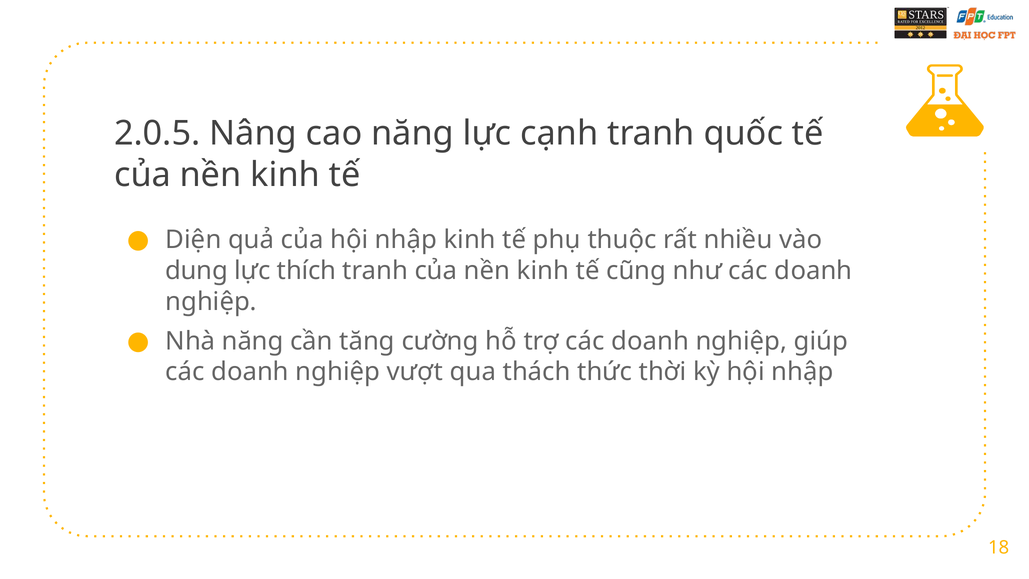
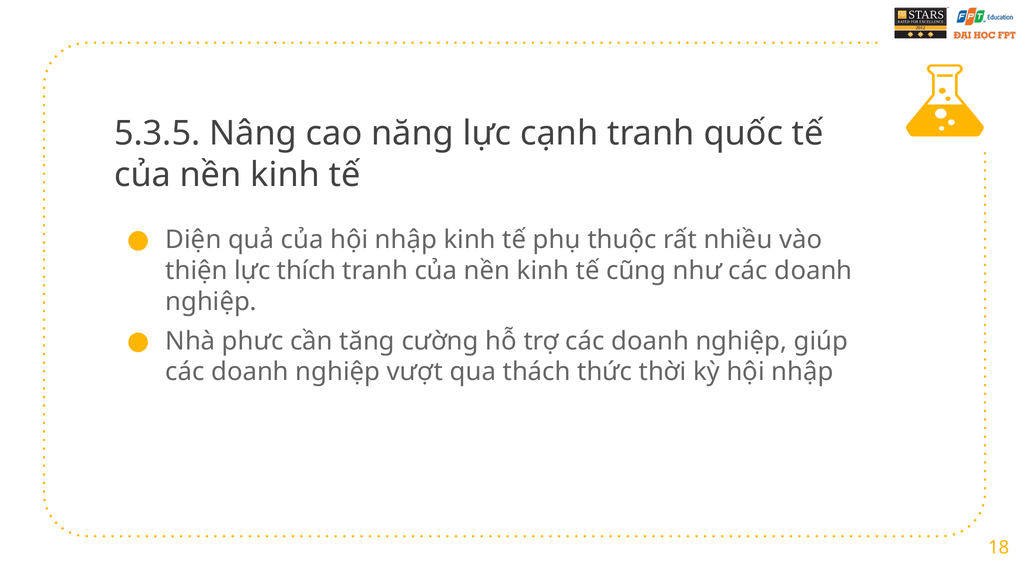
2.0.5: 2.0.5 -> 5.3.5 (157, 134)
dung: dung -> thiện (196, 271)
Nhà năng: năng -> phưc (253, 341)
